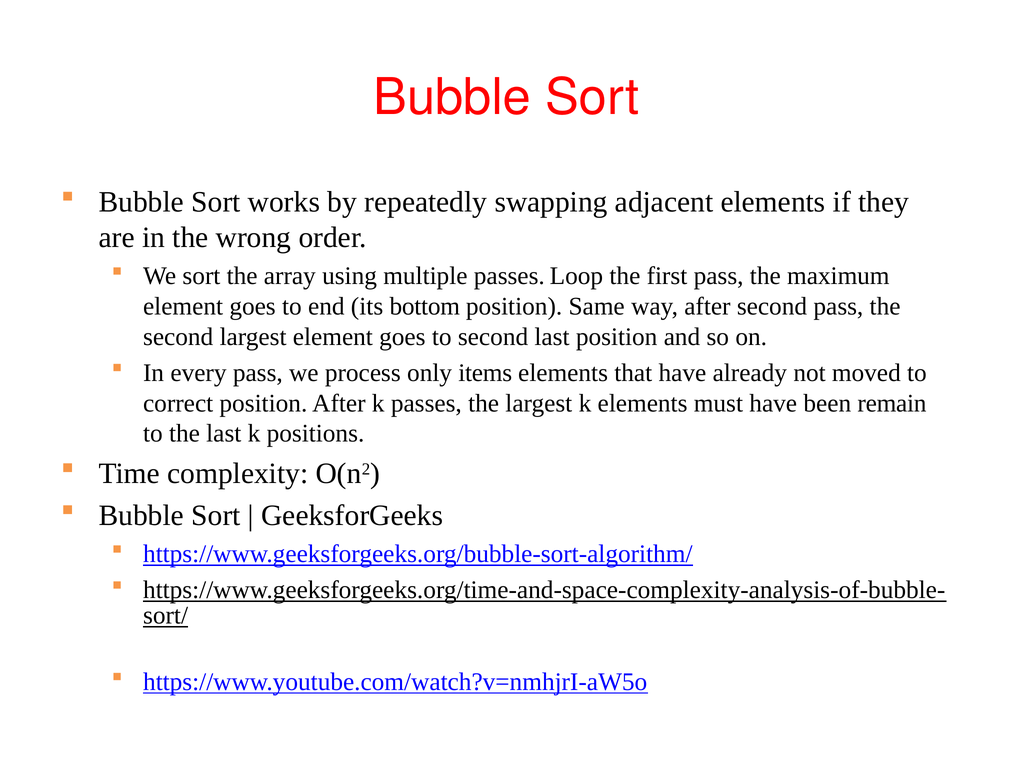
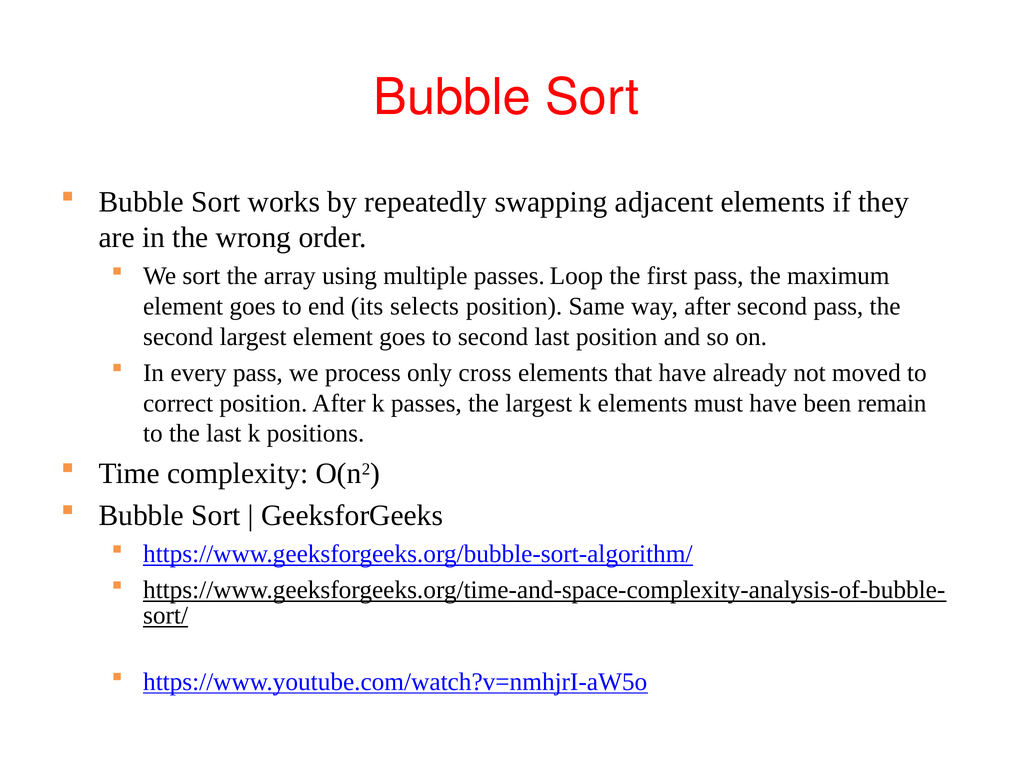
bottom: bottom -> selects (424, 306)
items: items -> cross (485, 373)
